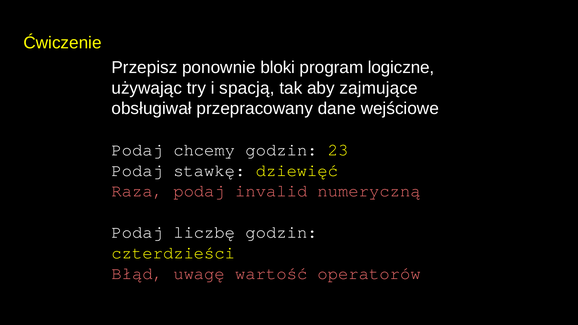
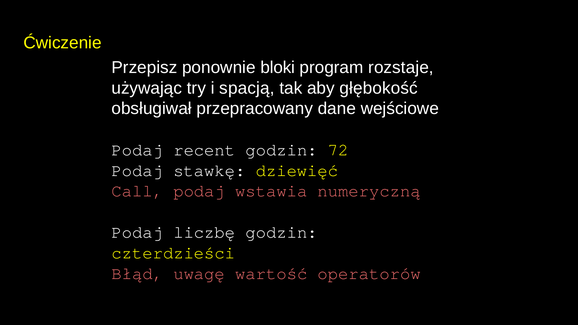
logiczne: logiczne -> rozstaje (401, 67)
zajmujące: zajmujące -> głębokość (379, 88)
chcemy: chcemy -> recent (204, 150)
23: 23 -> 72 (338, 150)
Raza: Raza -> Call (137, 191)
invalid: invalid -> wstawia (271, 191)
